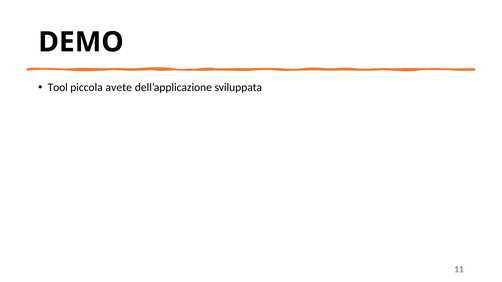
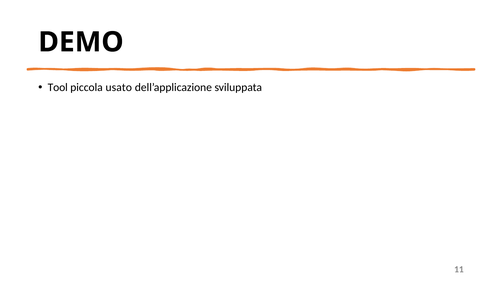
avete: avete -> usato (119, 87)
